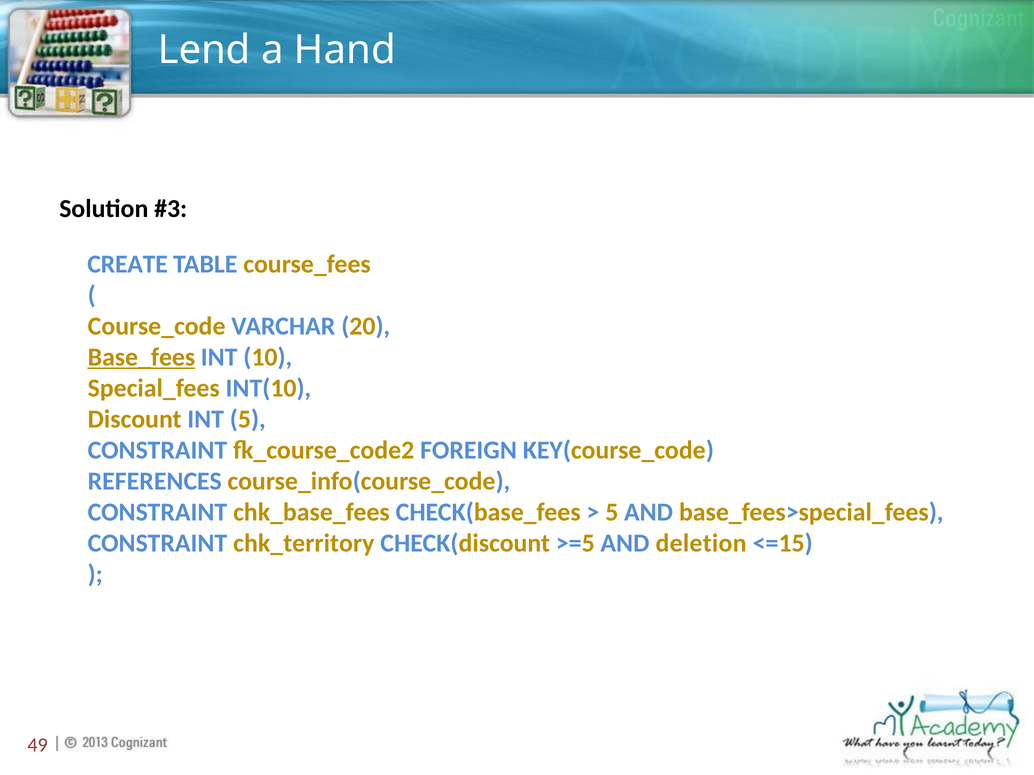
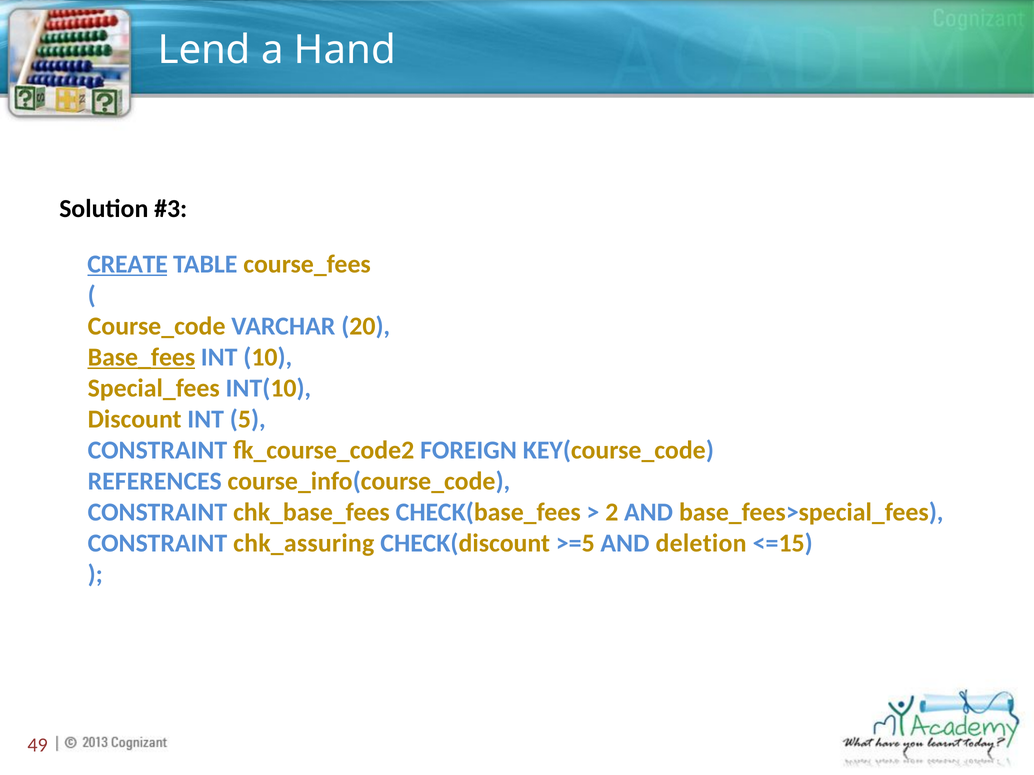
CREATE underline: none -> present (128, 264)
5: 5 -> 2 (612, 512)
chk_territory: chk_territory -> chk_assuring (304, 543)
